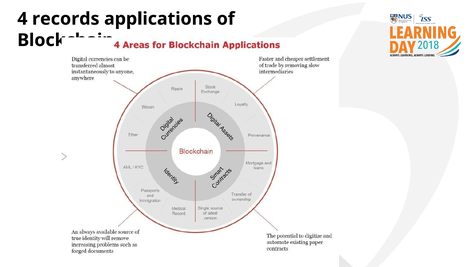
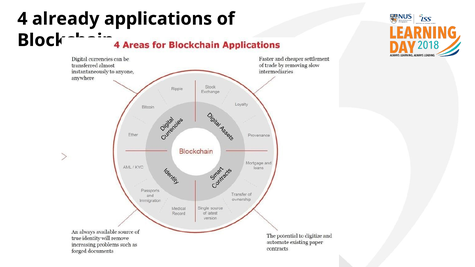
records: records -> already (66, 19)
